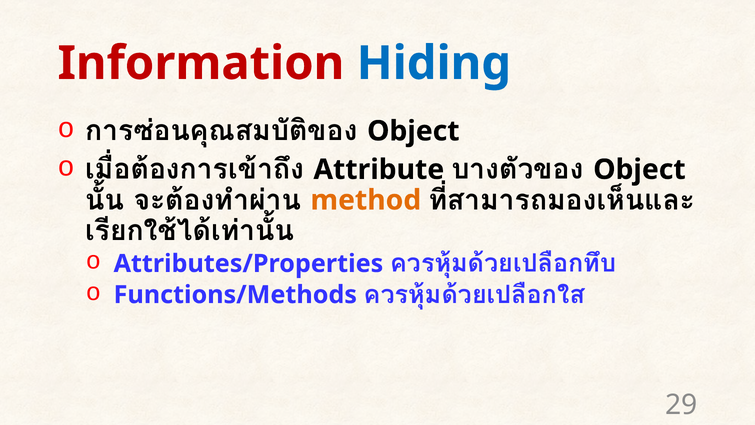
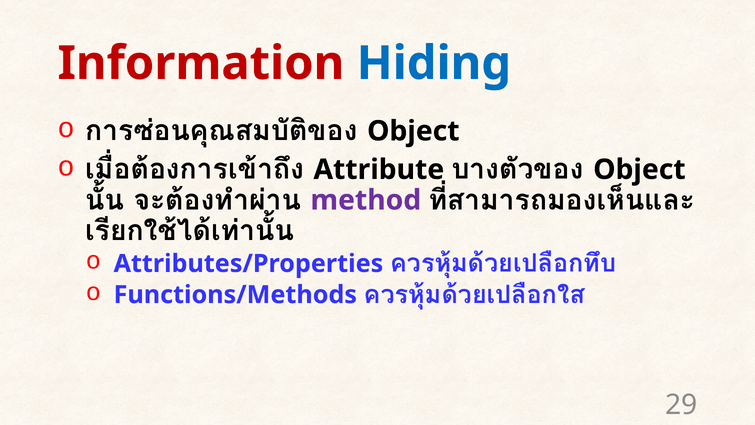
method colour: orange -> purple (366, 200)
